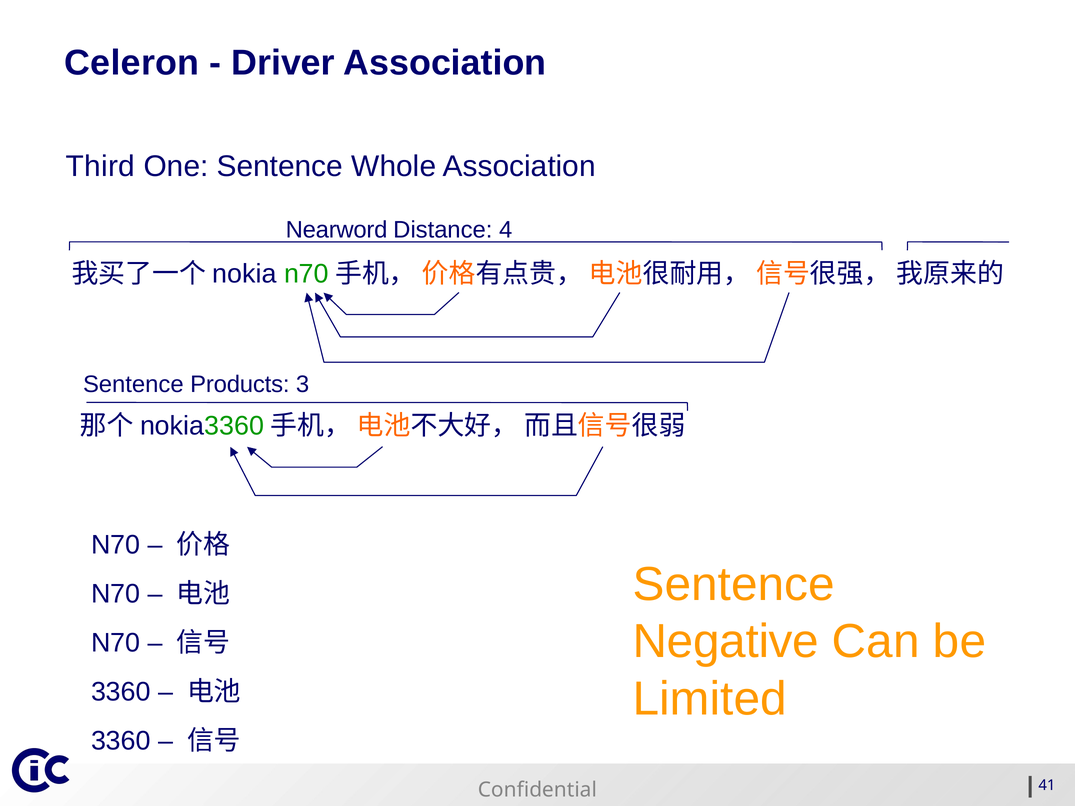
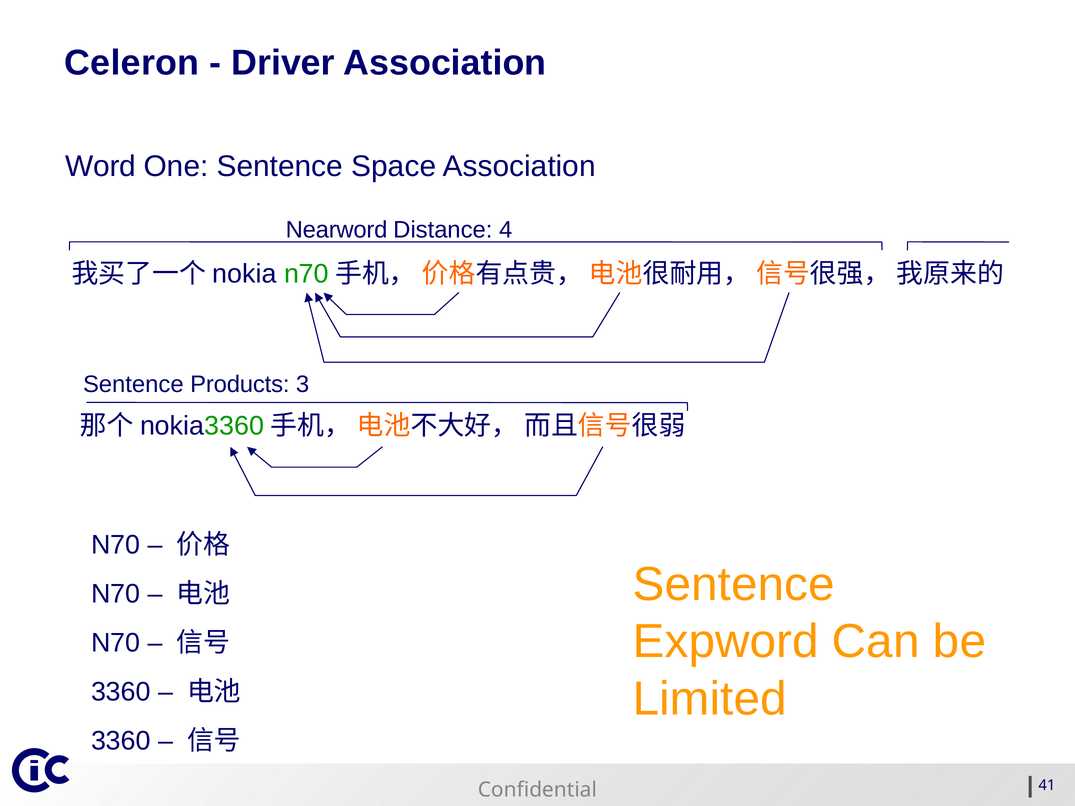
Third: Third -> Word (101, 166)
Whole: Whole -> Space (394, 166)
Negative: Negative -> Expword (726, 642)
